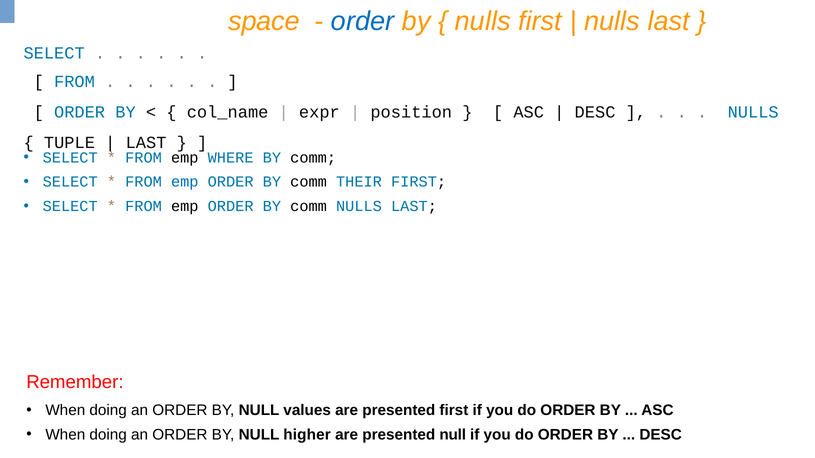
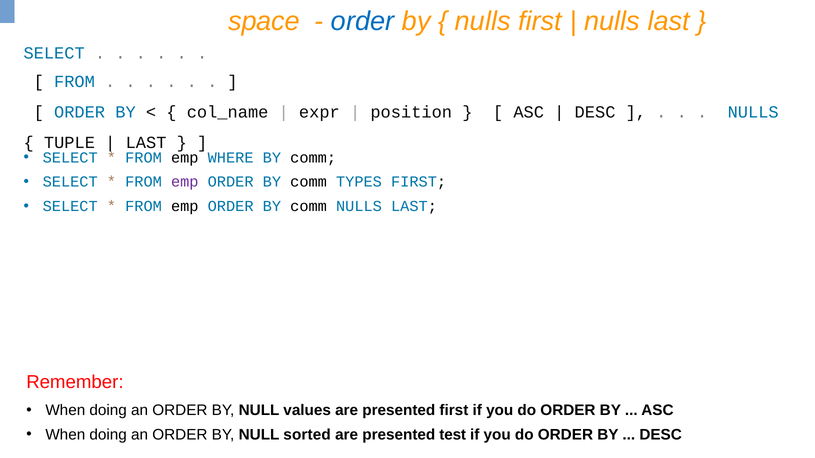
emp colour: blue -> purple (185, 182)
THEIR: THEIR -> TYPES (359, 182)
higher: higher -> sorted (307, 435)
presented null: null -> test (453, 435)
